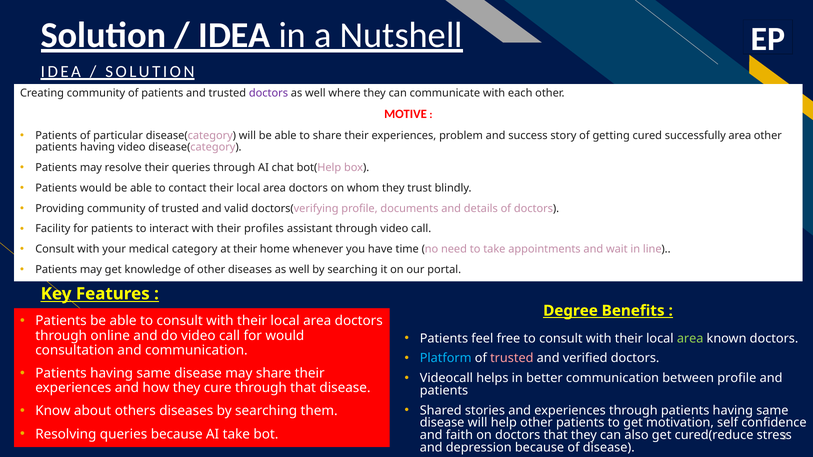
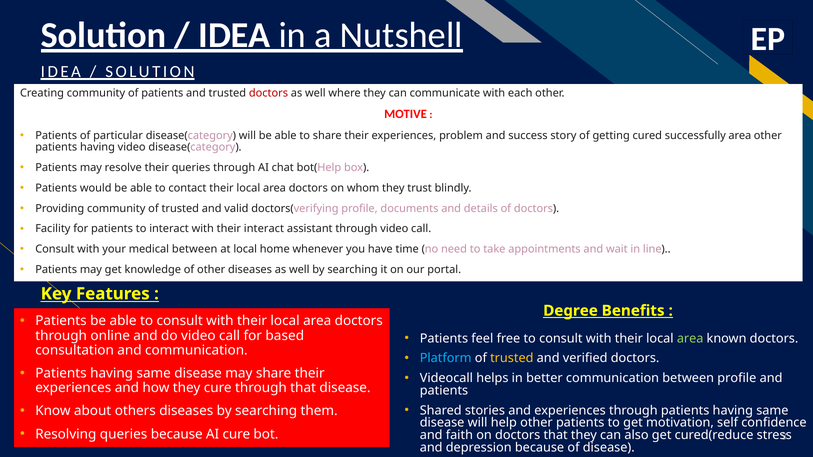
doctors colour: purple -> red (268, 93)
their profiles: profiles -> interact (264, 229)
medical category: category -> between (195, 249)
at their: their -> local (245, 249)
for would: would -> based (285, 336)
trusted colour: pink -> yellow (512, 359)
AI take: take -> cure (236, 434)
